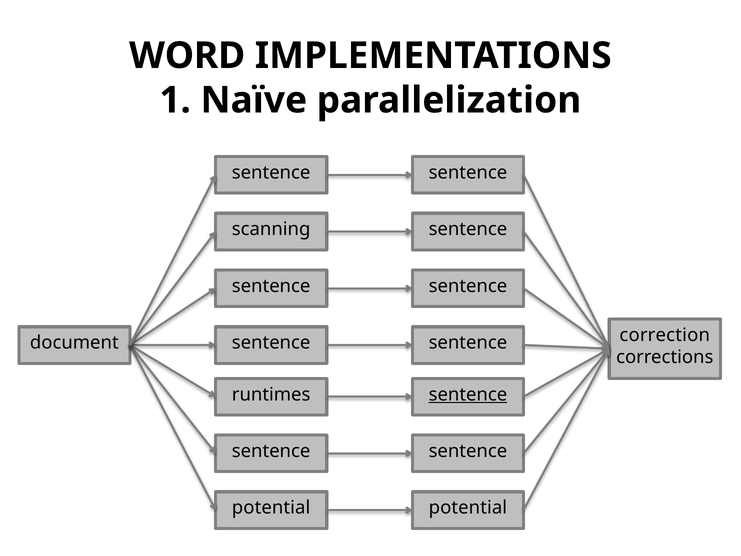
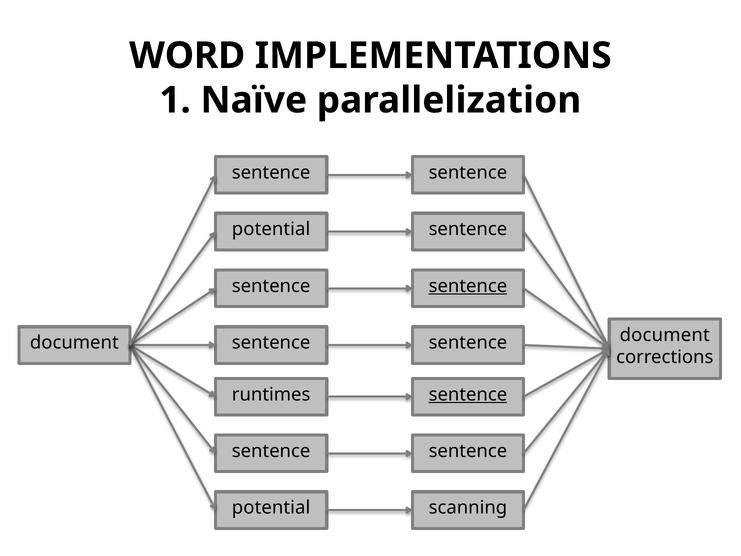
scanning: scanning -> potential (271, 229)
sentence underline: none -> present (468, 286)
document correction: correction -> document (665, 335)
potential: potential -> scanning (468, 508)
